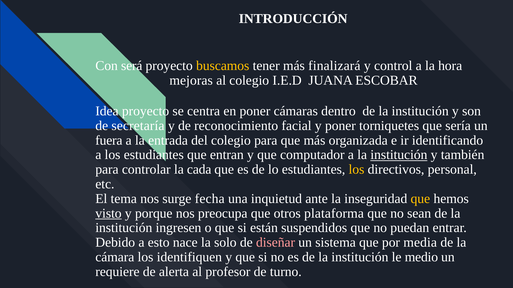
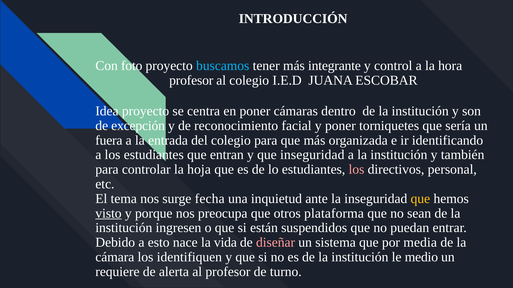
será: será -> foto (132, 66)
buscamos colour: yellow -> light blue (223, 66)
finalizará: finalizará -> integrante (334, 66)
mejoras: mejoras -> profesor (191, 80)
secretaría: secretaría -> excepción (138, 126)
que computador: computador -> inseguridad (312, 155)
institución underline: present -> none (399, 155)
cada: cada -> hoja (199, 170)
los colour: yellow -> pink (356, 170)
solo: solo -> vida (225, 243)
